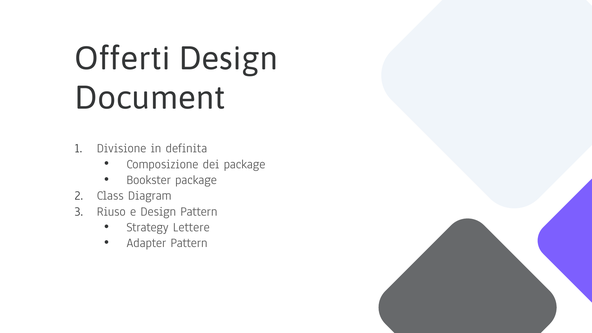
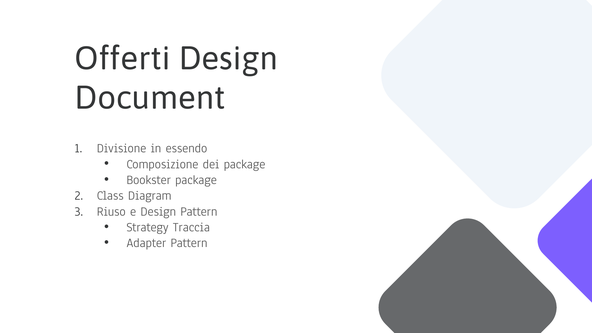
definita: definita -> essendo (186, 148)
Lettere: Lettere -> Traccia (191, 227)
